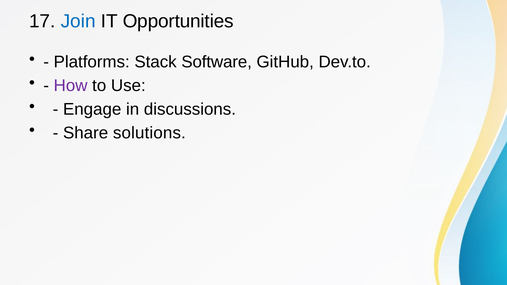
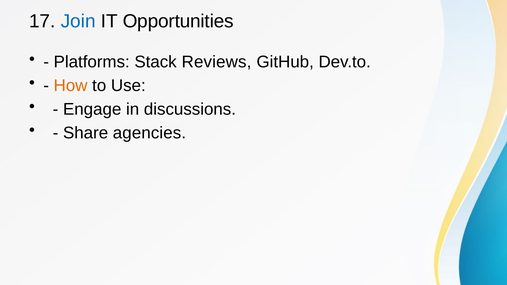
Software: Software -> Reviews (216, 62)
How colour: purple -> orange (71, 86)
solutions: solutions -> agencies (149, 133)
